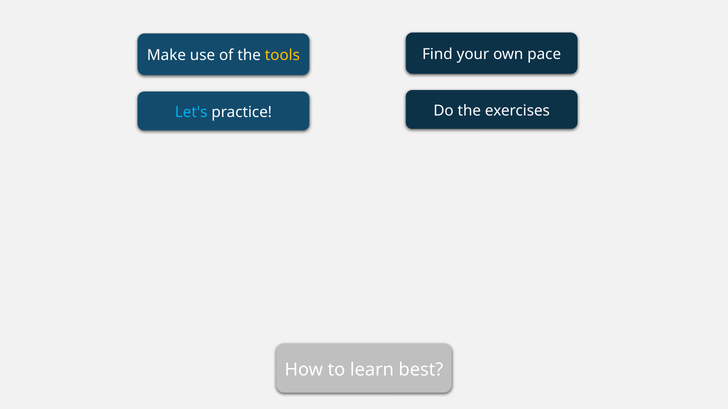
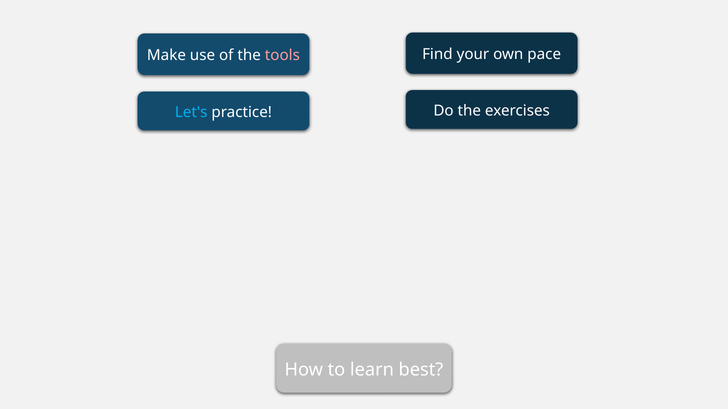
tools colour: yellow -> pink (282, 55)
